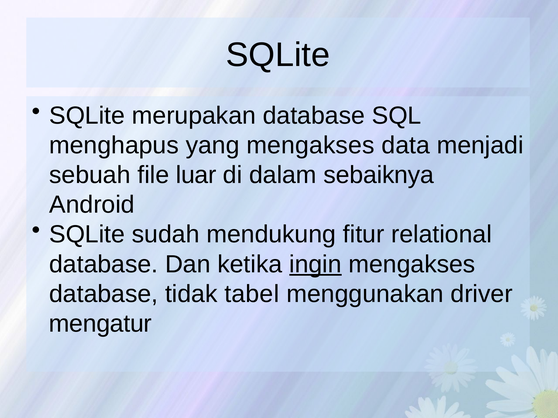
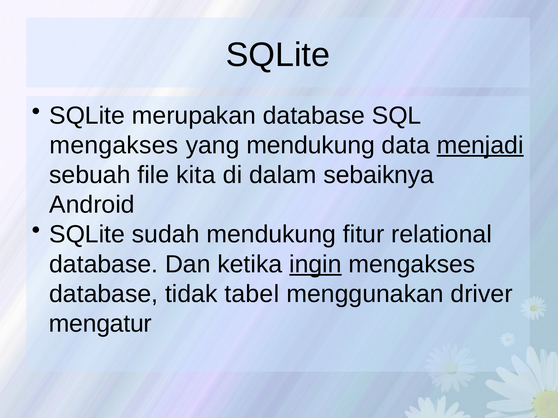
menghapus: menghapus -> mengakses (114, 145)
yang mengakses: mengakses -> mendukung (311, 145)
menjadi underline: none -> present (480, 145)
luar: luar -> kita (196, 175)
